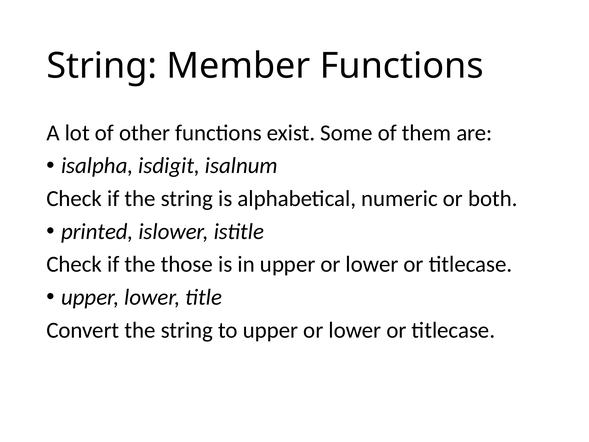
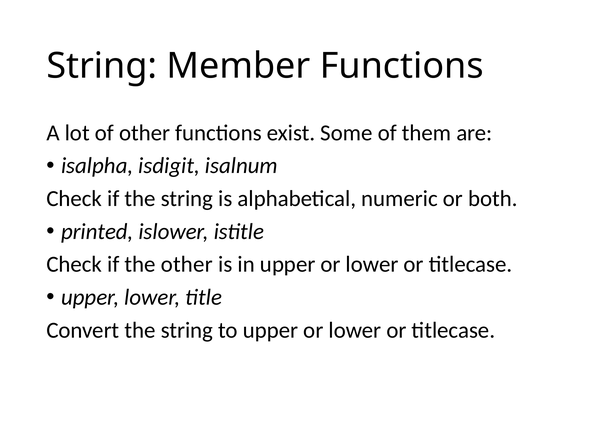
the those: those -> other (187, 264)
